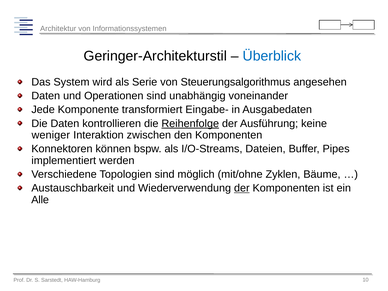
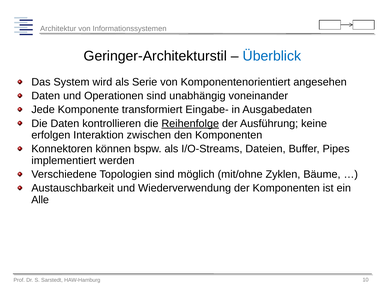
Steuerungsalgorithmus: Steuerungsalgorithmus -> Komponentenorientiert (235, 82)
weniger: weniger -> erfolgen (51, 135)
der underline: present -> none (242, 188)
